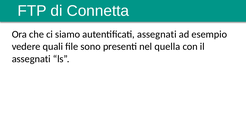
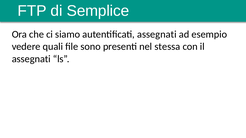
Connetta: Connetta -> Semplice (98, 11)
quella: quella -> stessa (167, 47)
